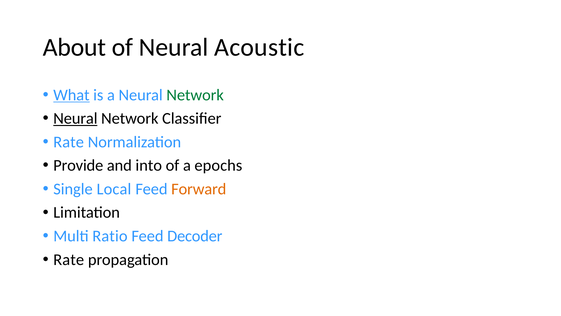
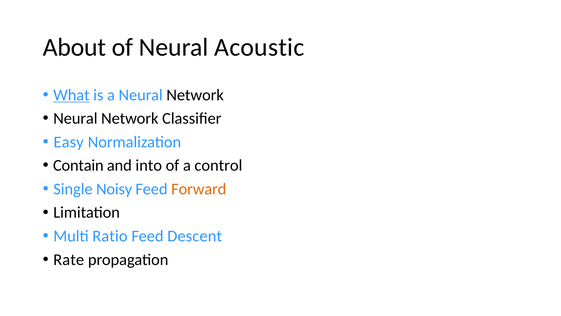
Network colour: green -> black (195, 95)
Neural underline: present -> none (75, 118)
Rate: Rate -> Easy (69, 142)
Provide: Provide -> Contain (78, 165)
epochs: epochs -> control (218, 165)
Local: Local -> Noisy (114, 189)
Decoder: Decoder -> Descent (195, 236)
